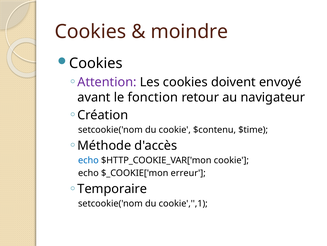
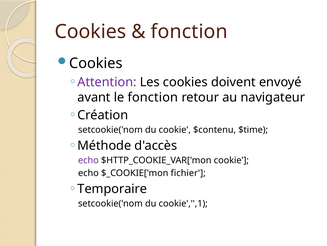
moindre: moindre -> fonction (189, 32)
echo colour: blue -> purple (88, 160)
erreur: erreur -> fichier (188, 173)
